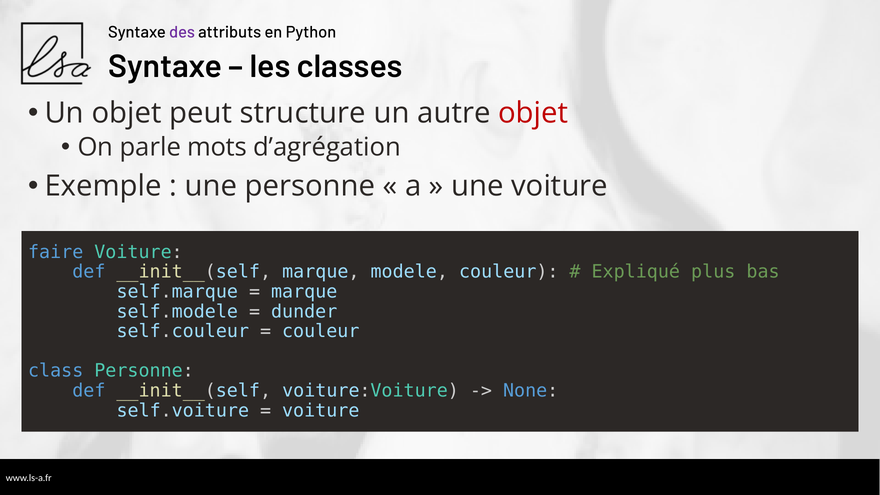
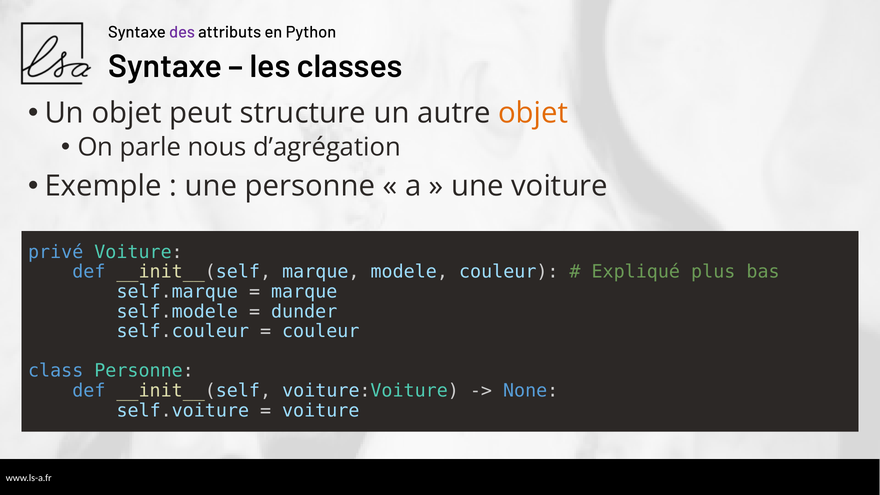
objet colour: red -> orange (533, 113)
mots: mots -> nous (217, 147)
faire: faire -> privé (56, 252)
